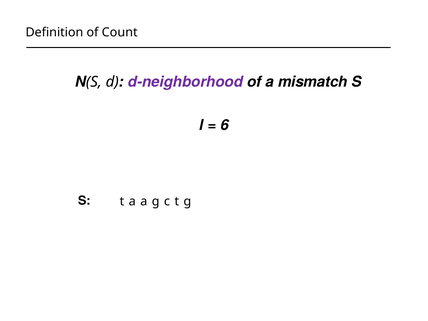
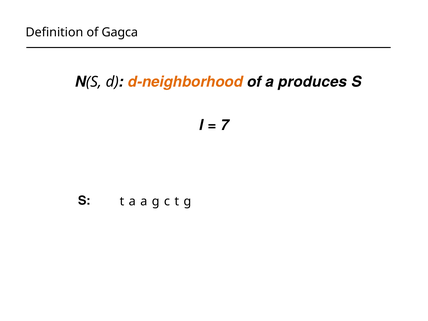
Count: Count -> Gagca (120, 32)
d-neighborhood colour: purple -> orange (185, 82)
mismatch: mismatch -> produces (313, 82)
6: 6 -> 7 (225, 125)
